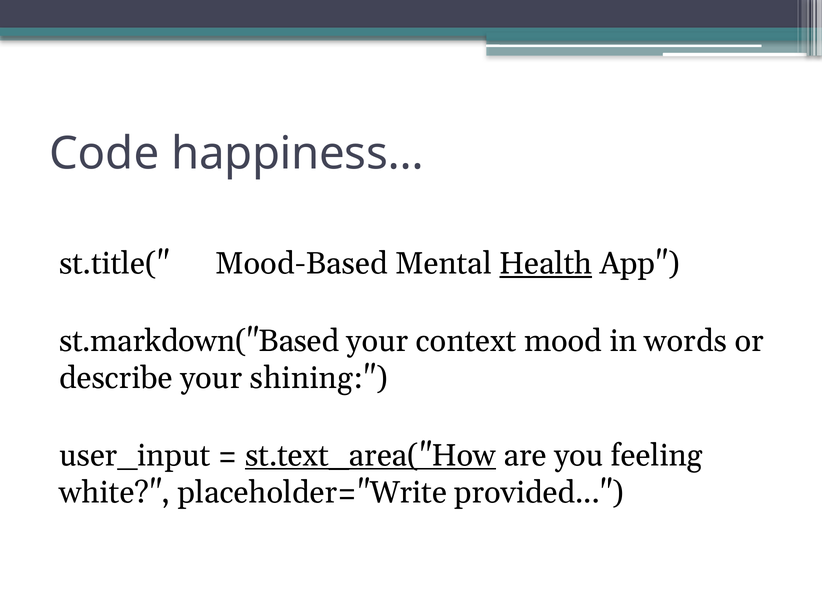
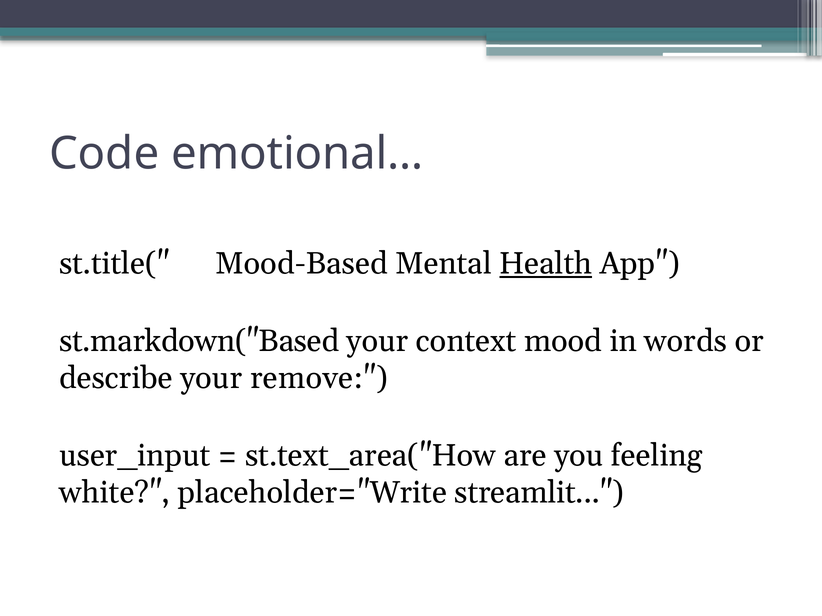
happiness…: happiness… -> emotional… (297, 154)
shining: shining -> remove (319, 378)
st.text_area("How underline: present -> none (371, 456)
provided: provided -> streamlit (539, 493)
